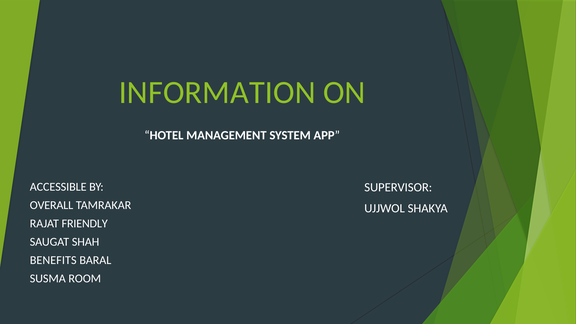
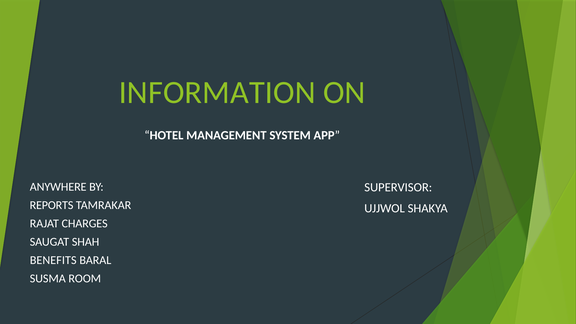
ACCESSIBLE: ACCESSIBLE -> ANYWHERE (58, 187)
OVERALL: OVERALL -> REPORTS (52, 205)
FRIENDLY: FRIENDLY -> CHARGES (85, 224)
